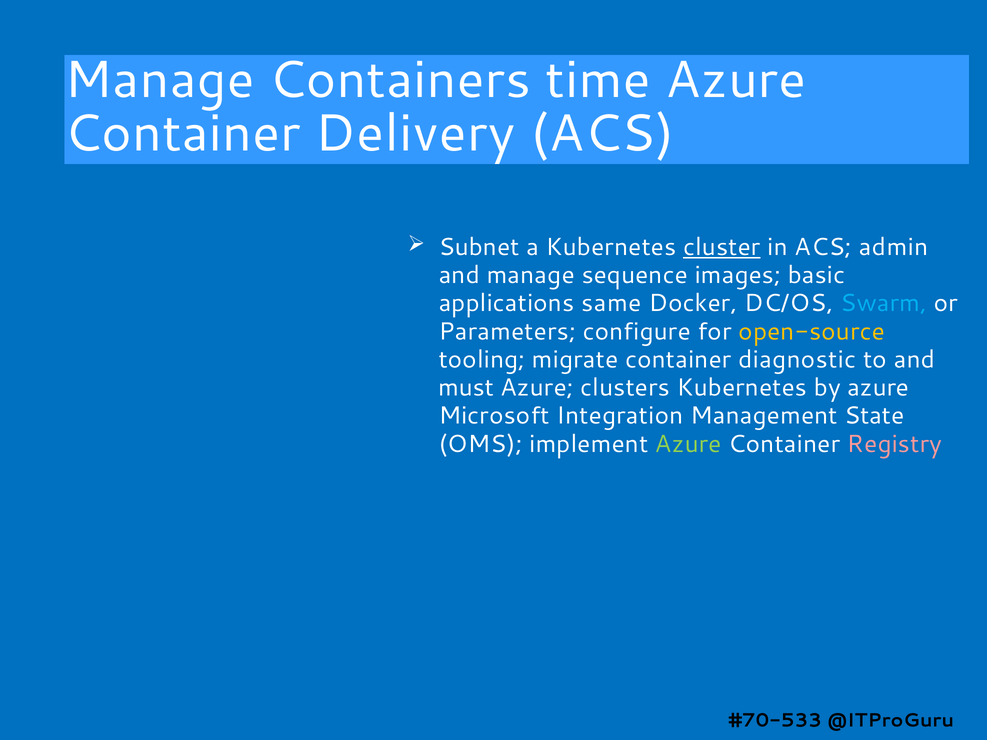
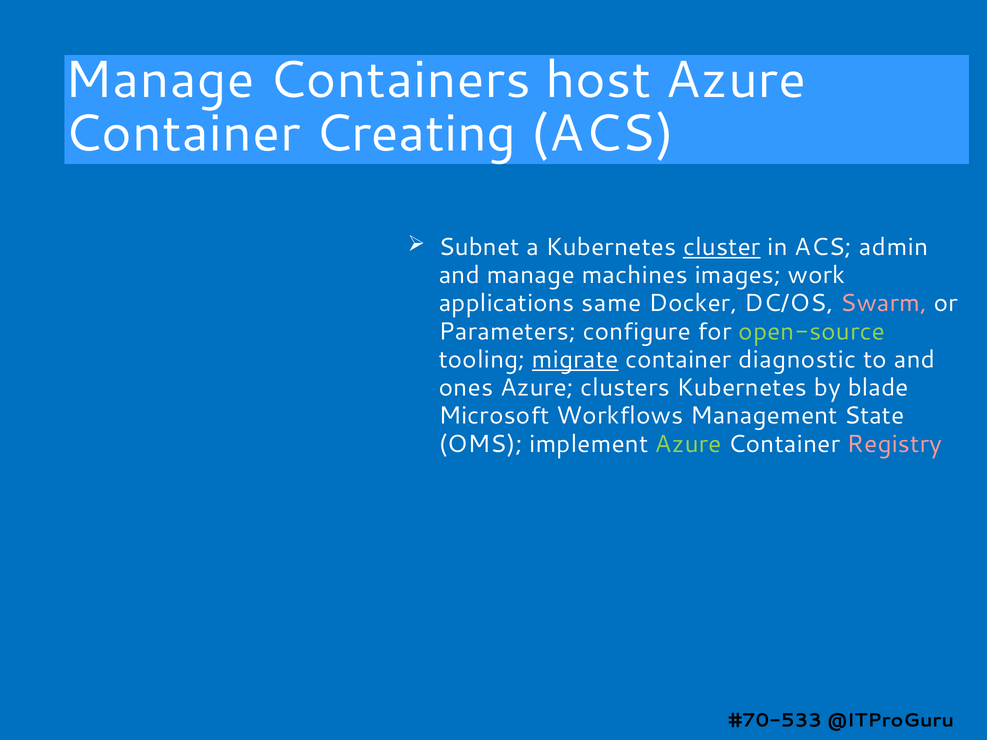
time: time -> host (598, 80)
Delivery: Delivery -> Creating (416, 133)
sequence: sequence -> machines (635, 275)
basic: basic -> work (816, 275)
Swarm colour: light blue -> pink (884, 303)
open-source colour: yellow -> light green (812, 332)
migrate underline: none -> present (575, 360)
must: must -> ones (466, 388)
by azure: azure -> blade (878, 388)
Integration: Integration -> Workflows (620, 416)
